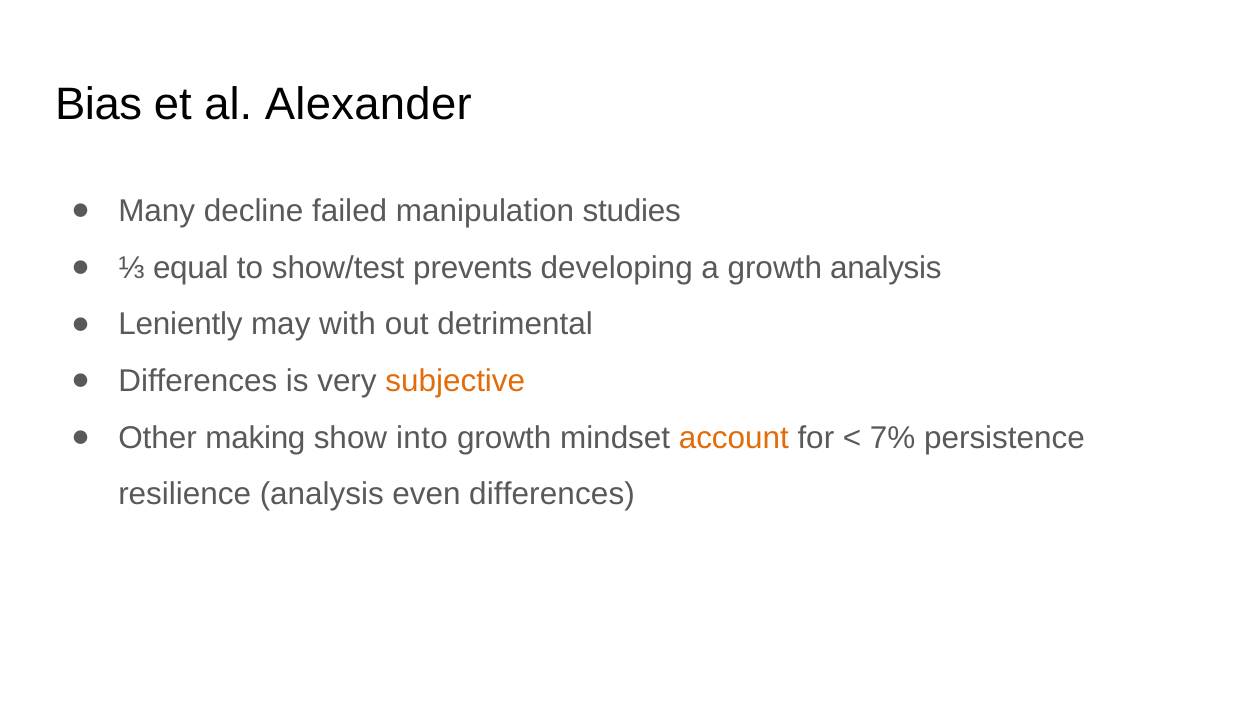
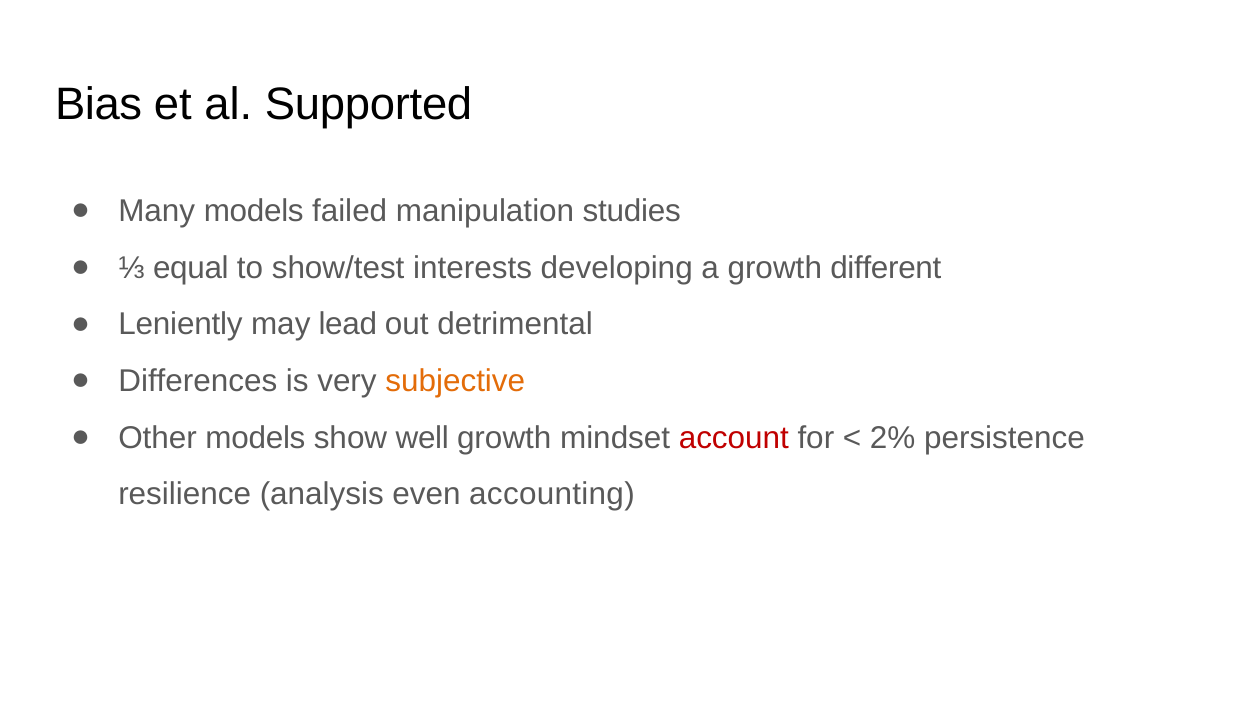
Alexander: Alexander -> Supported (369, 104)
Many decline: decline -> models (254, 211)
prevents: prevents -> interests (473, 268)
growth analysis: analysis -> different (886, 268)
with: with -> lead (348, 324)
Other making: making -> models (255, 437)
into: into -> well (422, 437)
account colour: orange -> red (734, 437)
7%: 7% -> 2% (893, 437)
even differences: differences -> accounting (552, 494)
